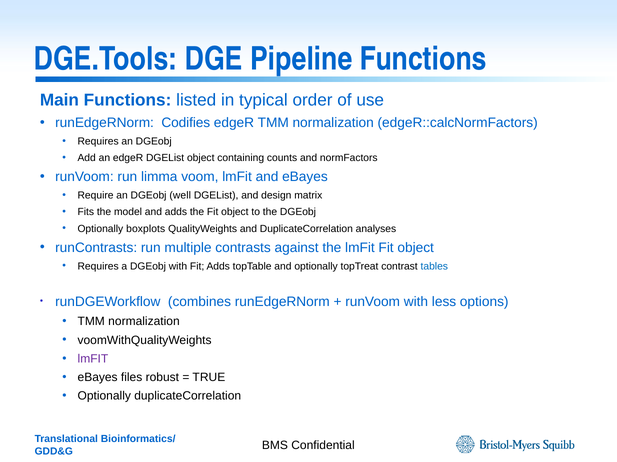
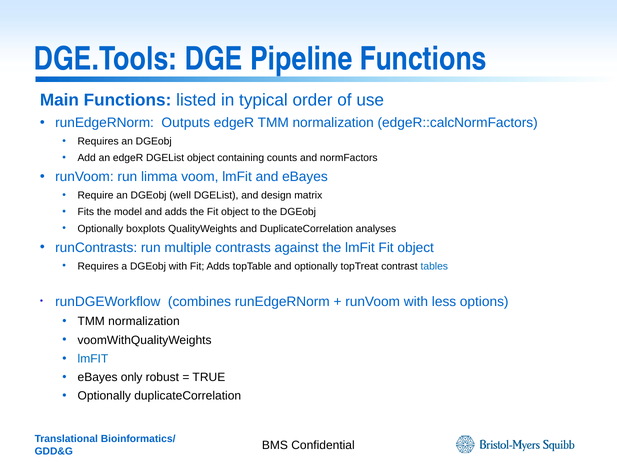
Codifies: Codifies -> Outputs (186, 123)
lmFIT colour: purple -> blue (93, 359)
files: files -> only (132, 378)
